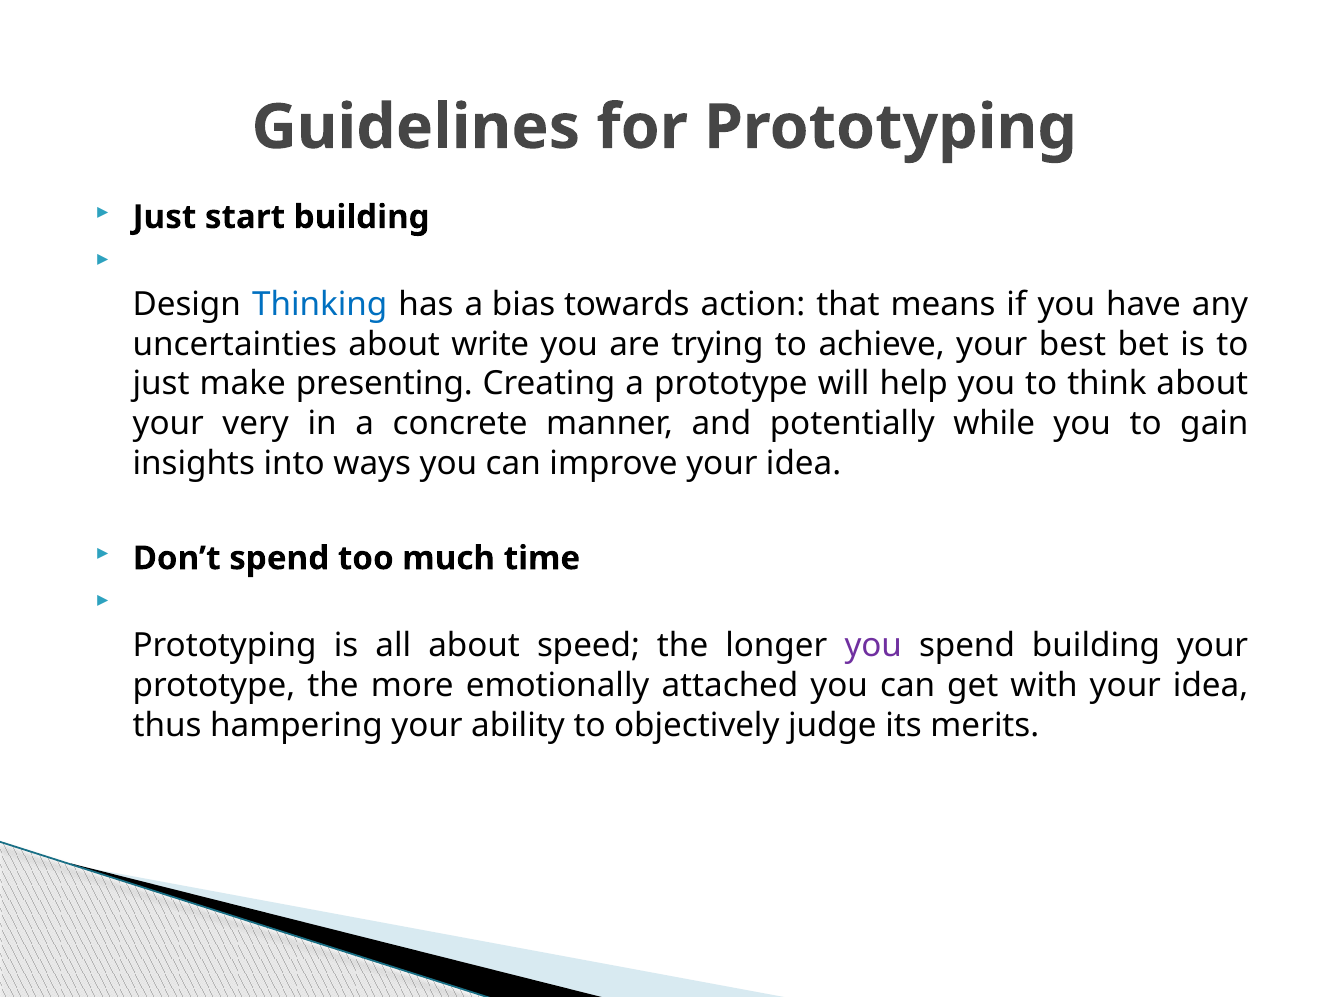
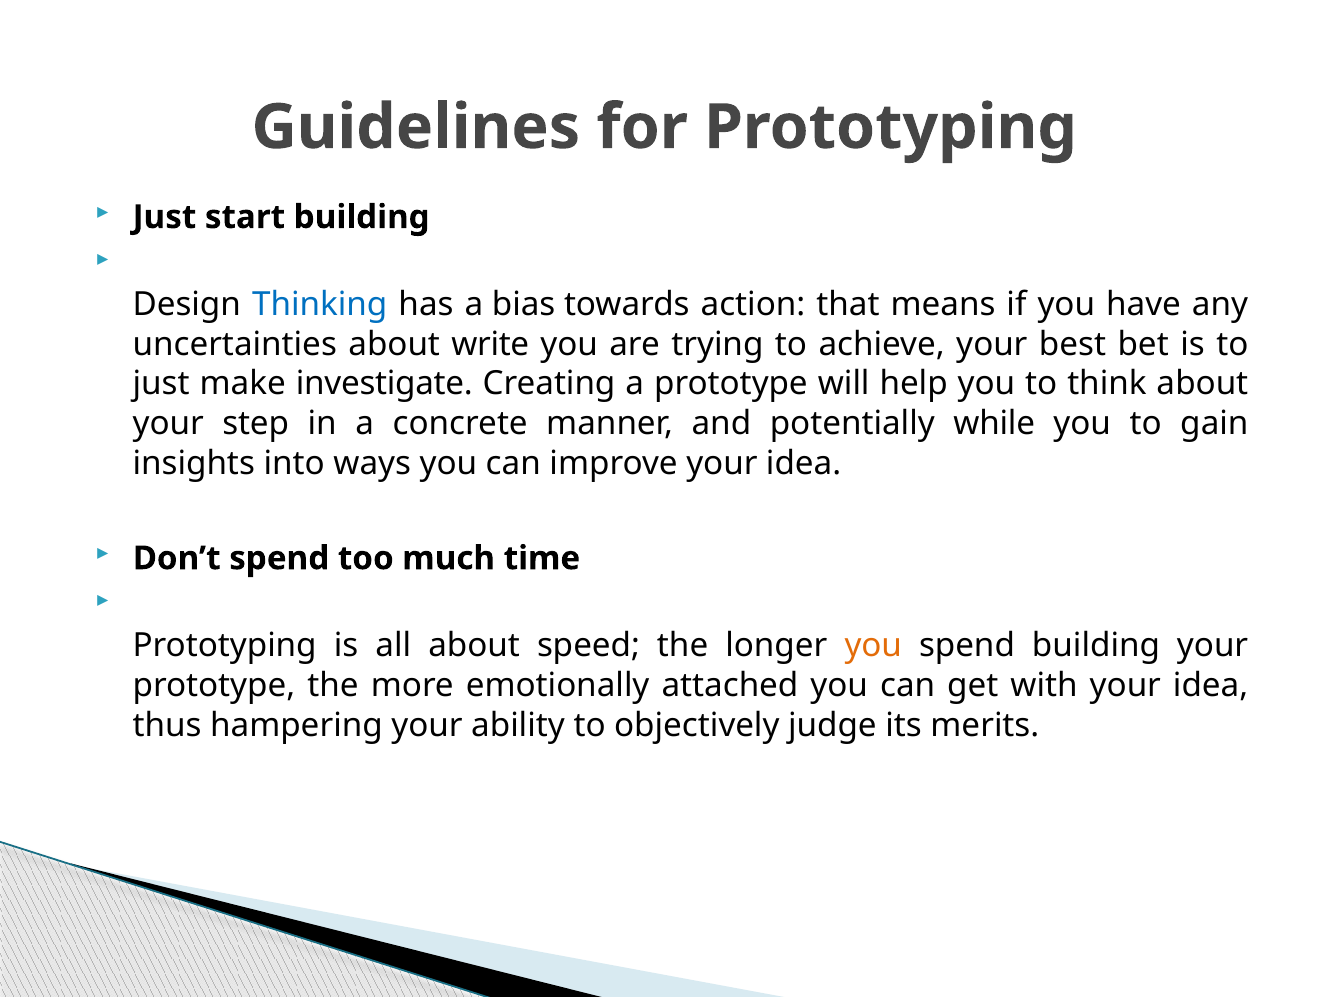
presenting: presenting -> investigate (384, 384)
very: very -> step (256, 424)
you colour: purple -> orange (873, 645)
